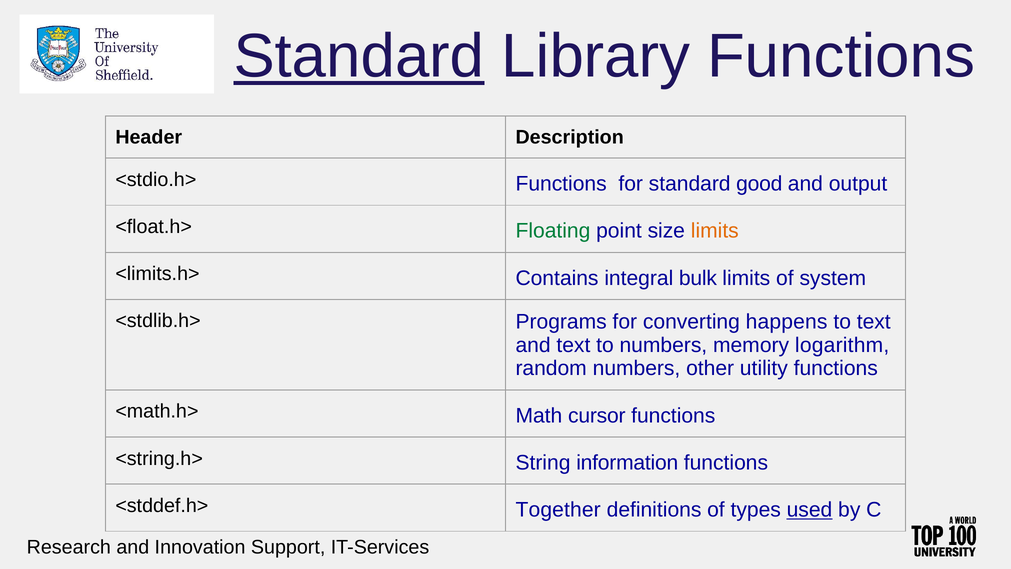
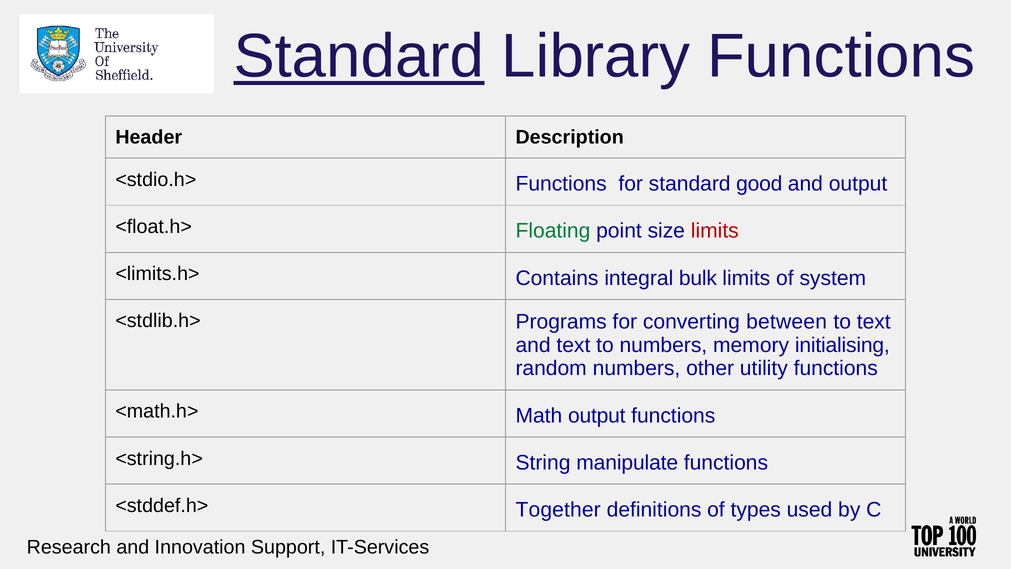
limits colour: orange -> red (715, 231)
happens: happens -> between (787, 322)
logarithm: logarithm -> initialising (842, 345)
Math cursor: cursor -> output (597, 415)
information: information -> manipulate (627, 462)
used underline: present -> none (809, 510)
